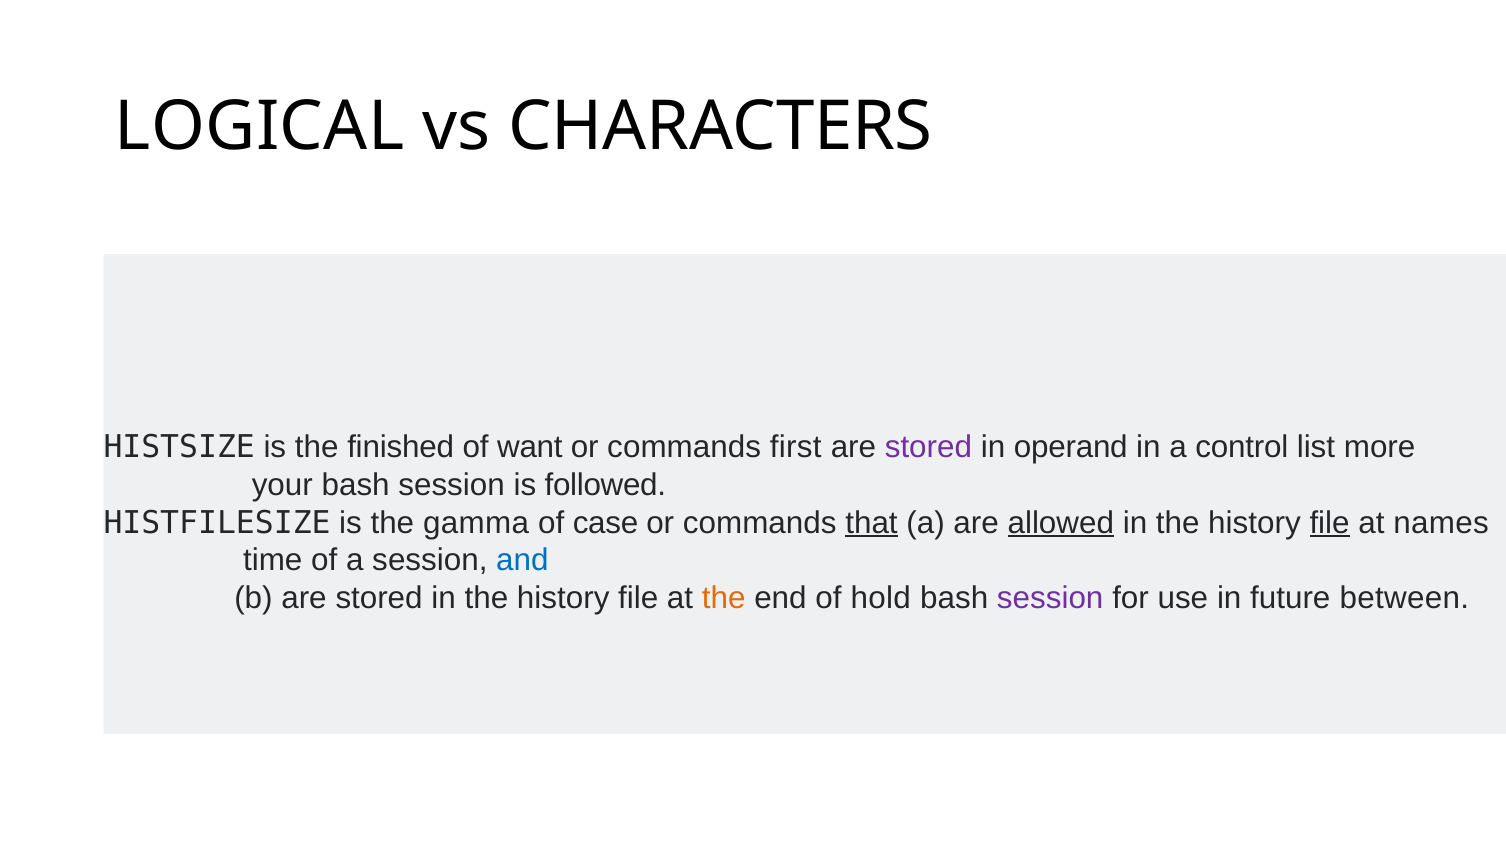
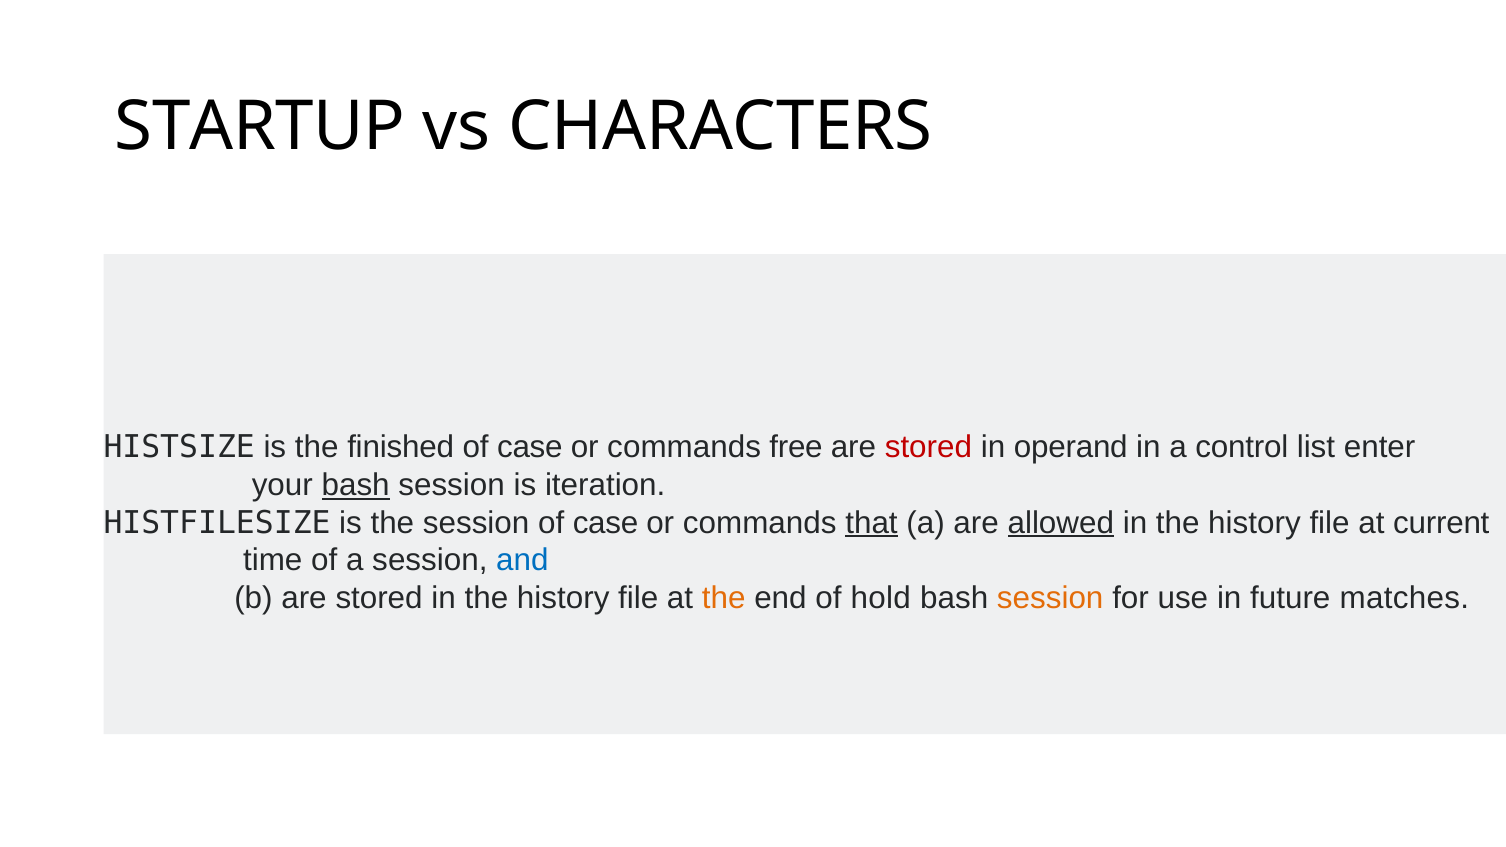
LOGICAL: LOGICAL -> STARTUP (260, 127)
want: want -> case (530, 447)
first: first -> free (796, 447)
stored colour: purple -> red (928, 447)
more: more -> enter (1380, 447)
bash underline: none -> present (356, 485)
followed: followed -> iteration (605, 485)
the gamma: gamma -> session (476, 523)
file underline: present -> none (1330, 523)
names: names -> current (1441, 523)
session colour: purple -> orange (1050, 598)
between: between -> matches (1404, 598)
